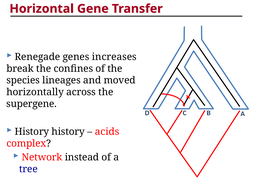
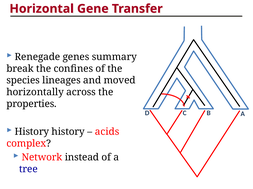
increases: increases -> summary (114, 57)
supergene: supergene -> properties (32, 104)
